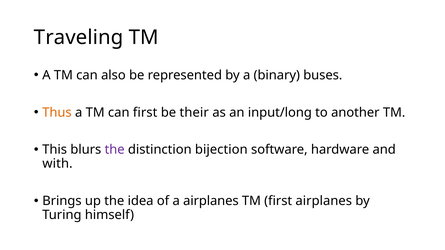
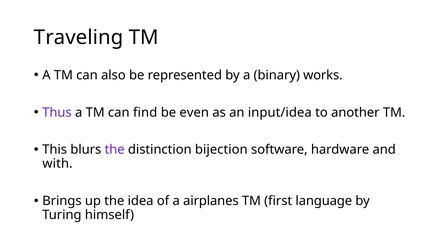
buses: buses -> works (323, 75)
Thus colour: orange -> purple (57, 113)
can first: first -> find (145, 113)
their: their -> even (194, 113)
input/long: input/long -> input/idea (280, 113)
first airplanes: airplanes -> language (324, 201)
